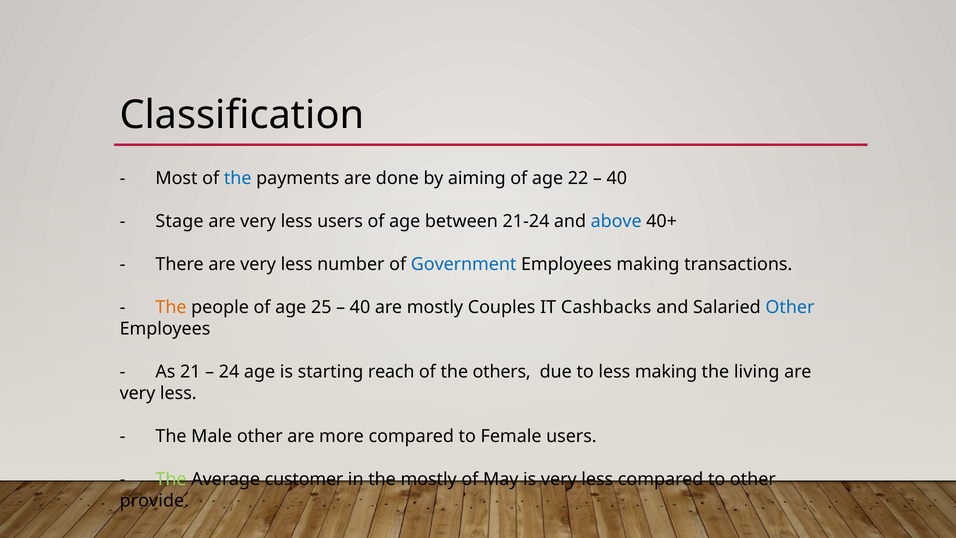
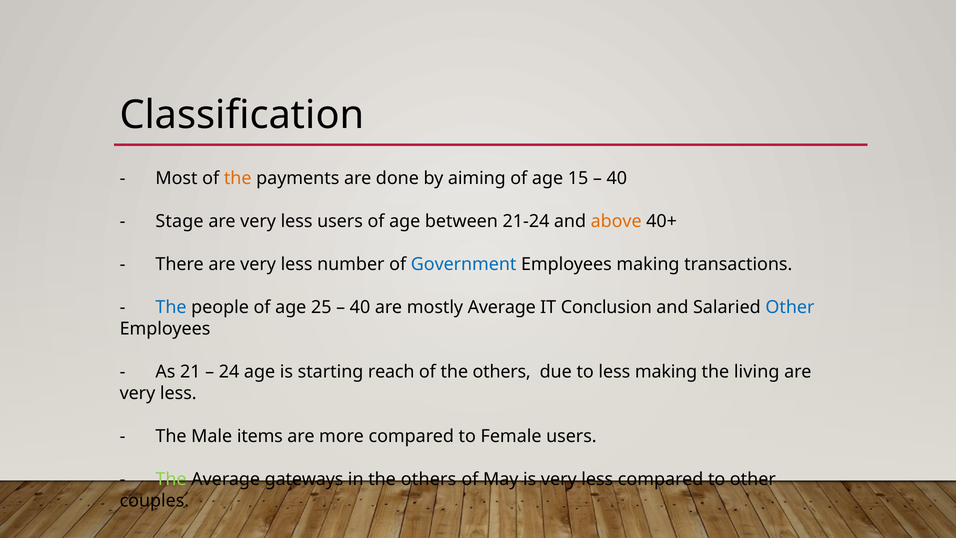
the colour: blue -> orange (238, 178)
22: 22 -> 15 (578, 178)
above colour: blue -> orange (616, 221)
The colour: orange -> blue (171, 307)
mostly Couples: Couples -> Average (502, 307)
Cashbacks: Cashbacks -> Conclusion (606, 307)
Male other: other -> items (260, 436)
customer: customer -> gateways (304, 479)
in the mostly: mostly -> others (429, 479)
provide: provide -> couples (154, 501)
